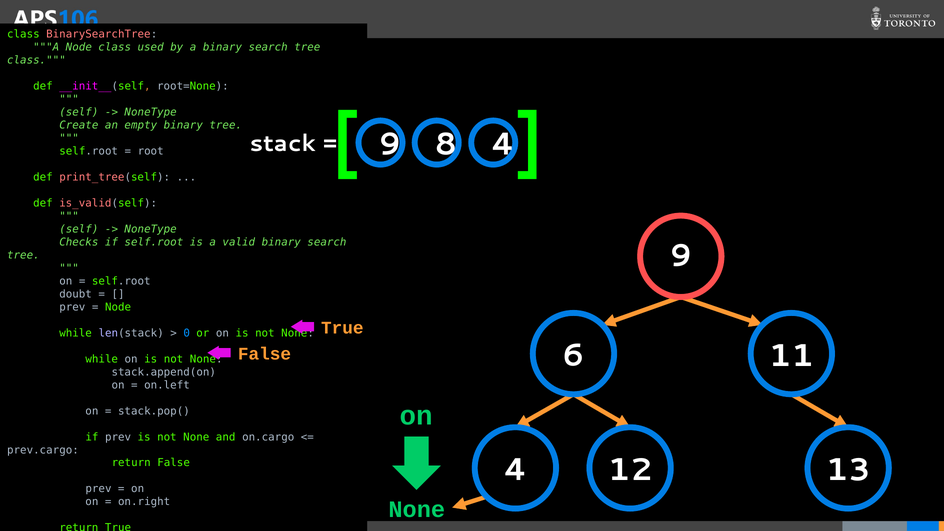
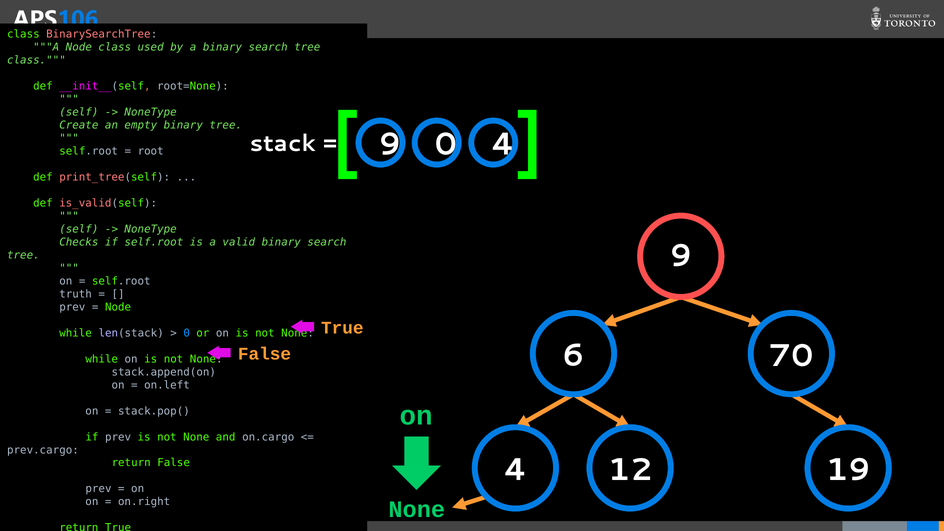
9 8: 8 -> 0 (446, 144)
doubt: doubt -> truth (76, 294)
11: 11 -> 70 (791, 356)
13: 13 -> 19 (848, 470)
